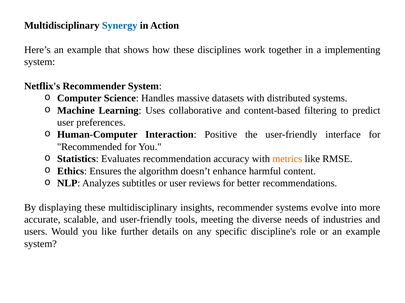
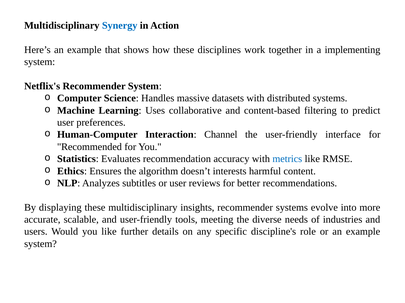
Positive: Positive -> Channel (221, 135)
metrics colour: orange -> blue (287, 159)
enhance: enhance -> interests (230, 171)
